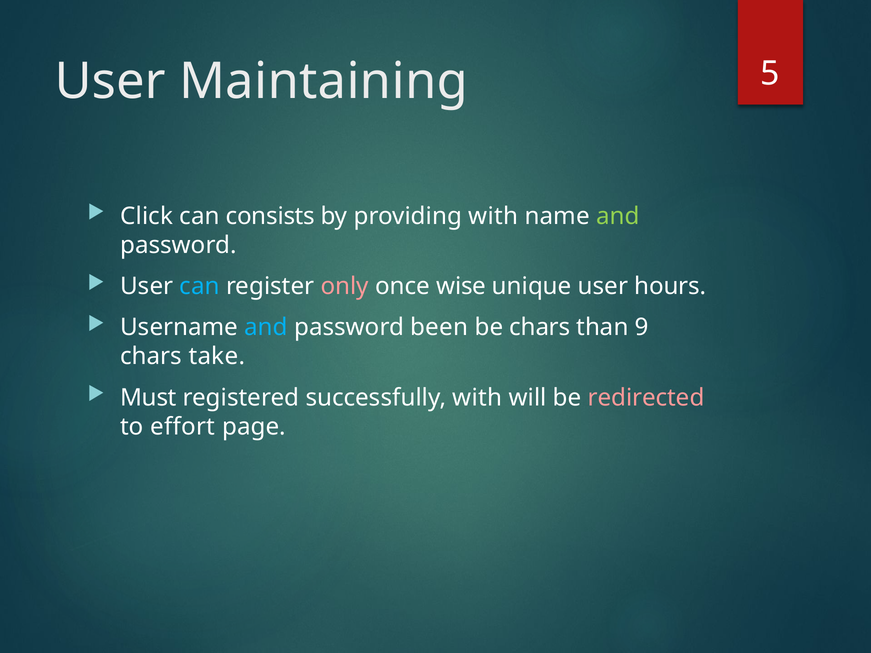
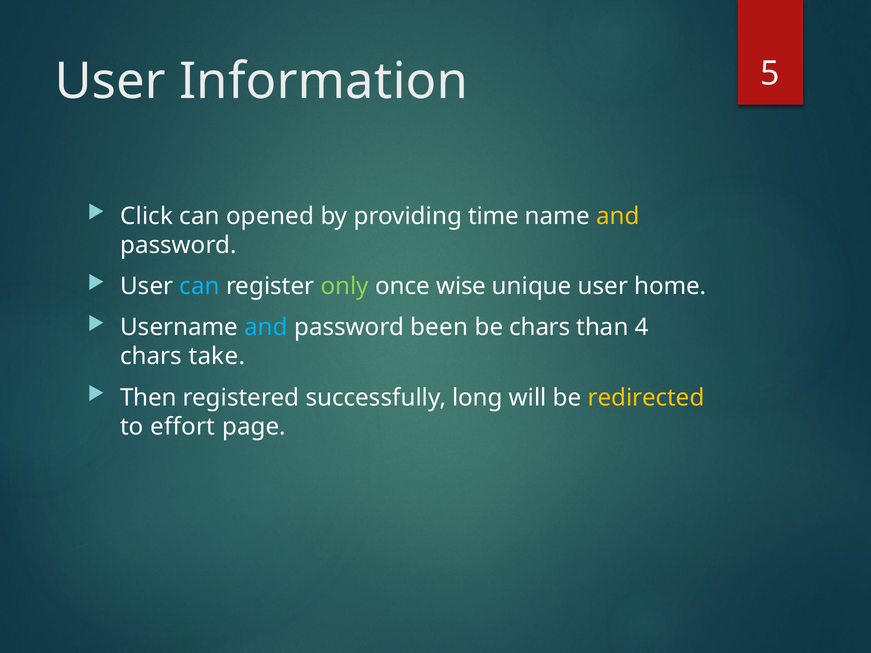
Maintaining: Maintaining -> Information (324, 82)
consists: consists -> opened (270, 216)
providing with: with -> time (494, 216)
and colour: light green -> yellow (618, 216)
only colour: pink -> light green (345, 286)
hours: hours -> home (670, 286)
9: 9 -> 4 (642, 327)
Must: Must -> Then (148, 398)
successfully with: with -> long (477, 398)
redirected colour: pink -> yellow (646, 398)
